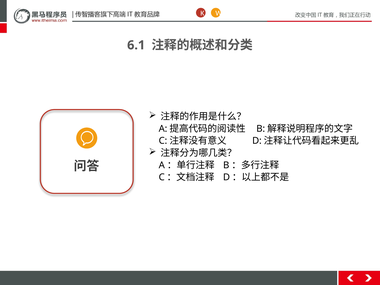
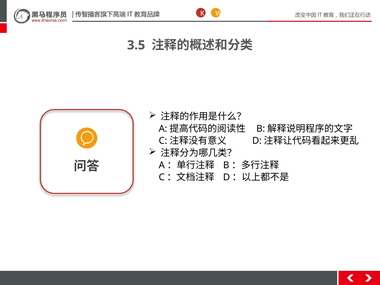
6.1: 6.1 -> 3.5 (136, 45)
